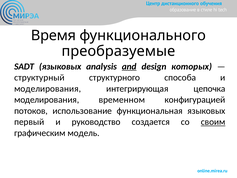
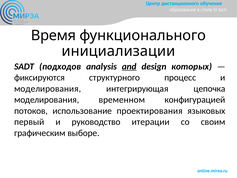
преобразуемые: преобразуемые -> инициализации (118, 51)
SADT языковых: языковых -> подходов (60, 66)
структурный: структурный -> фиксируются (40, 77)
способа: способа -> процесс (180, 77)
функциональная: функциональная -> проектирования (150, 111)
создается: создается -> итерации (151, 122)
своим underline: present -> none (213, 122)
модель: модель -> выборе (84, 133)
